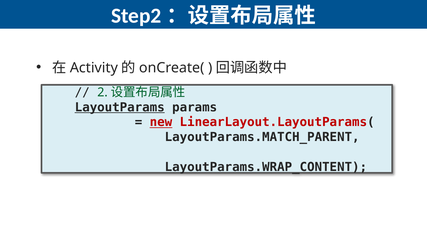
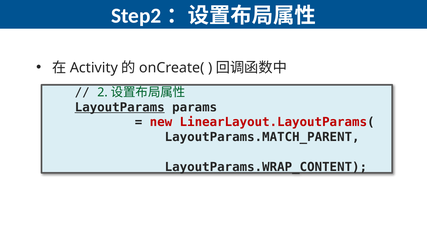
new underline: present -> none (161, 122)
